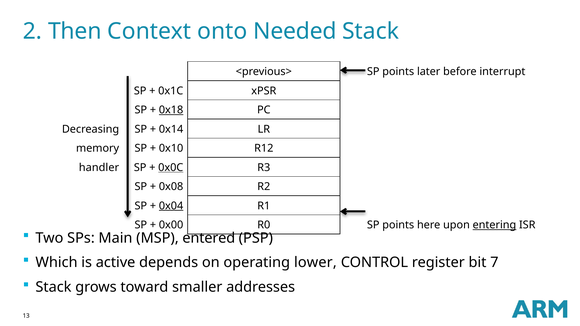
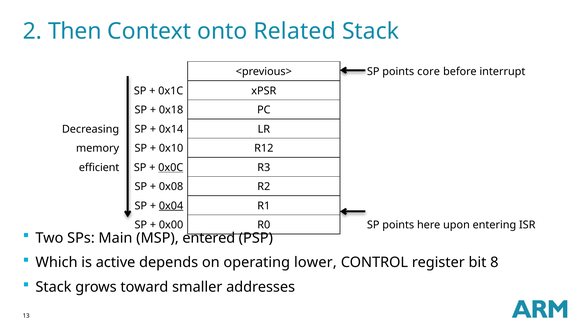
Needed: Needed -> Related (295, 31)
later: later -> core (429, 72)
0x18 underline: present -> none (171, 110)
handler: handler -> efficient (99, 168)
entering underline: present -> none (494, 225)
7: 7 -> 8 (494, 263)
